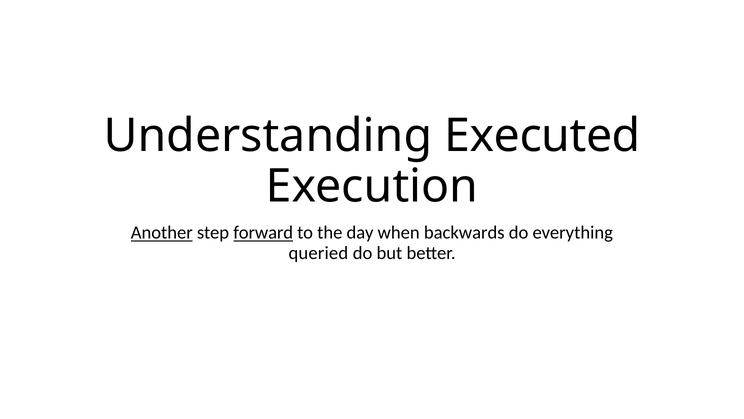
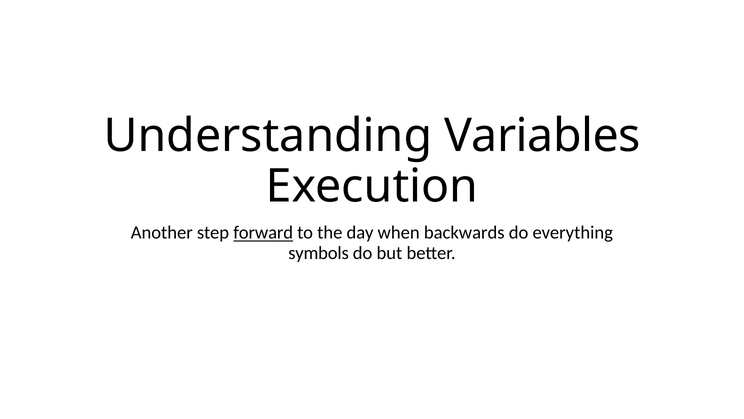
Executed: Executed -> Variables (542, 136)
Another underline: present -> none (162, 233)
queried: queried -> symbols (319, 253)
